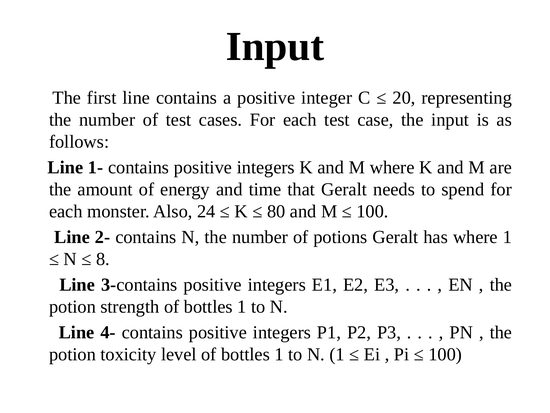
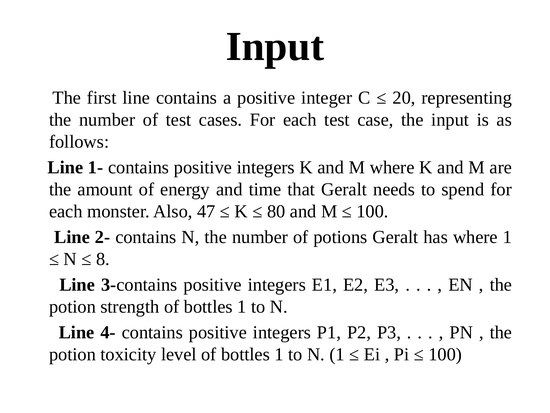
24: 24 -> 47 (206, 211)
